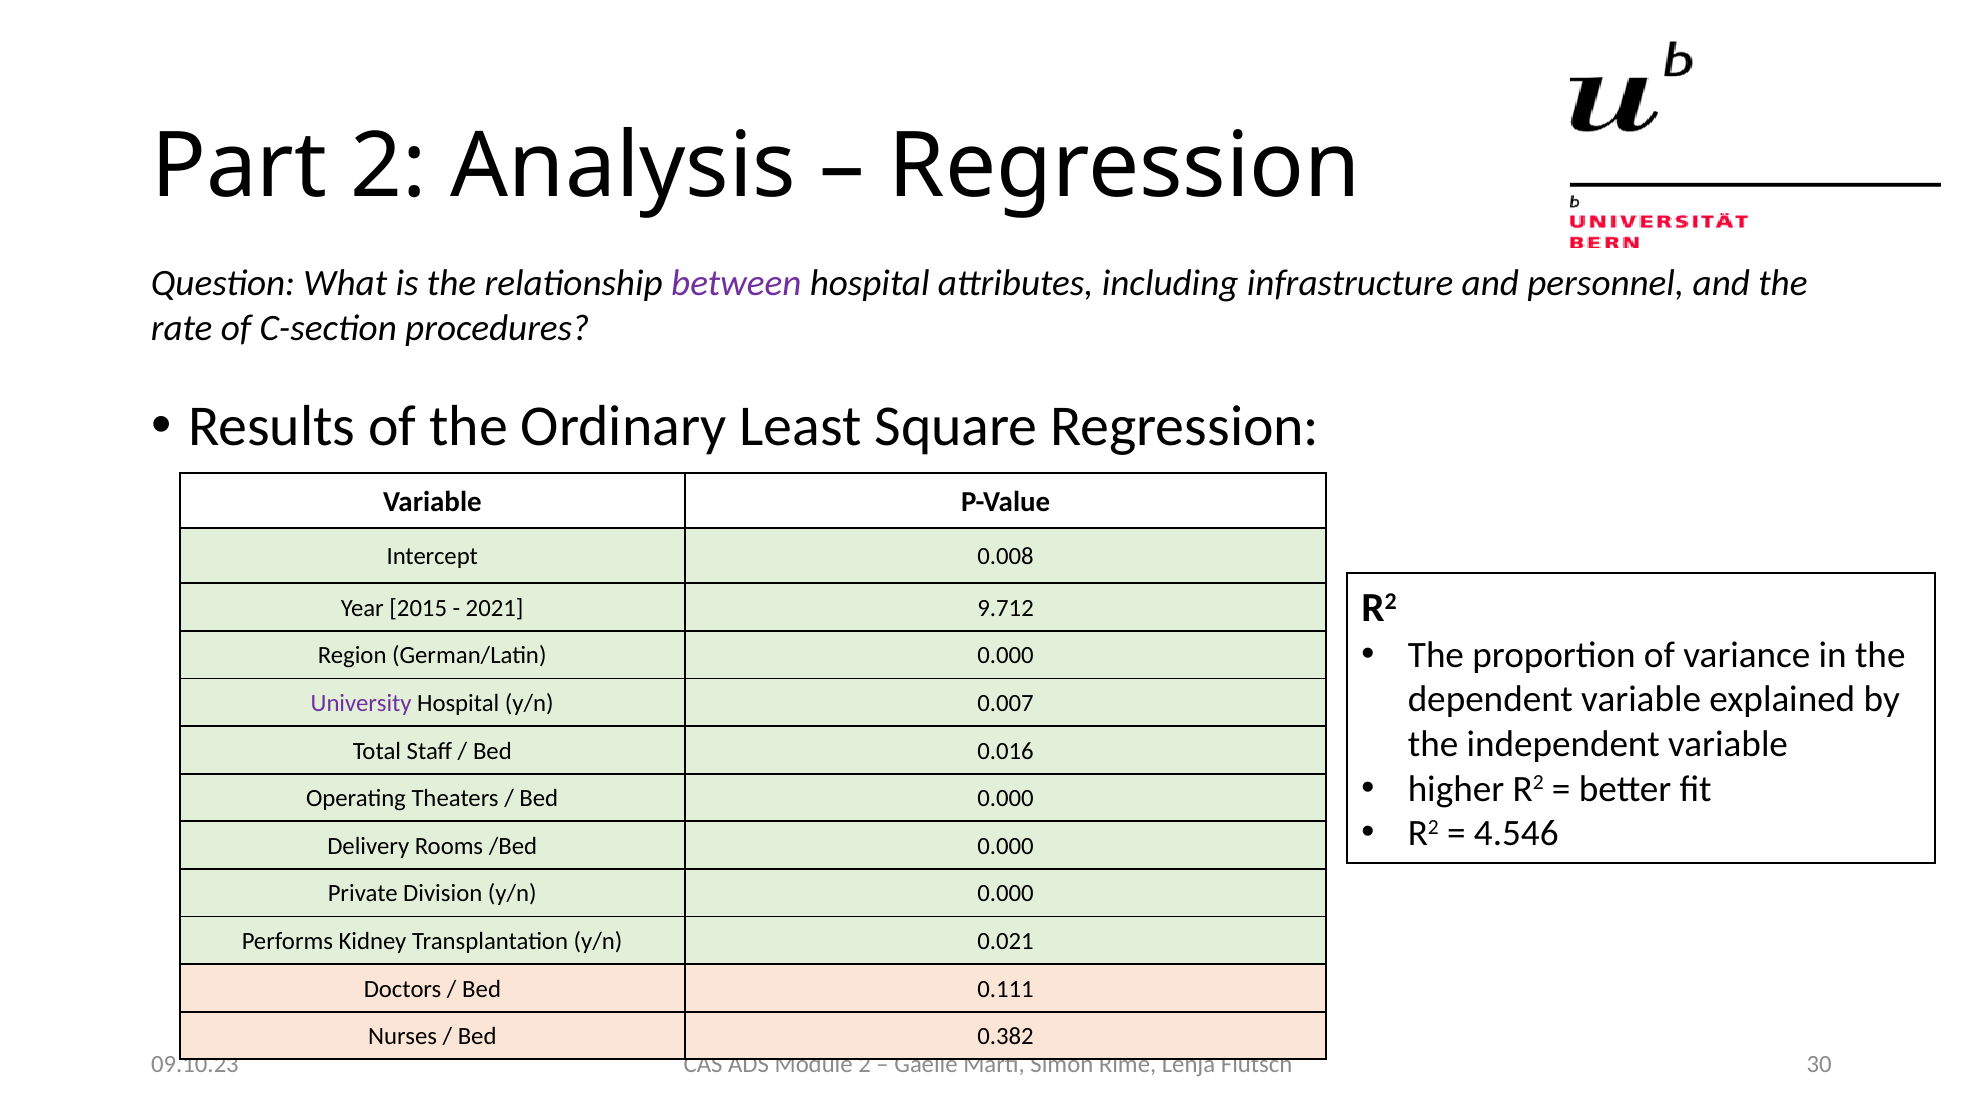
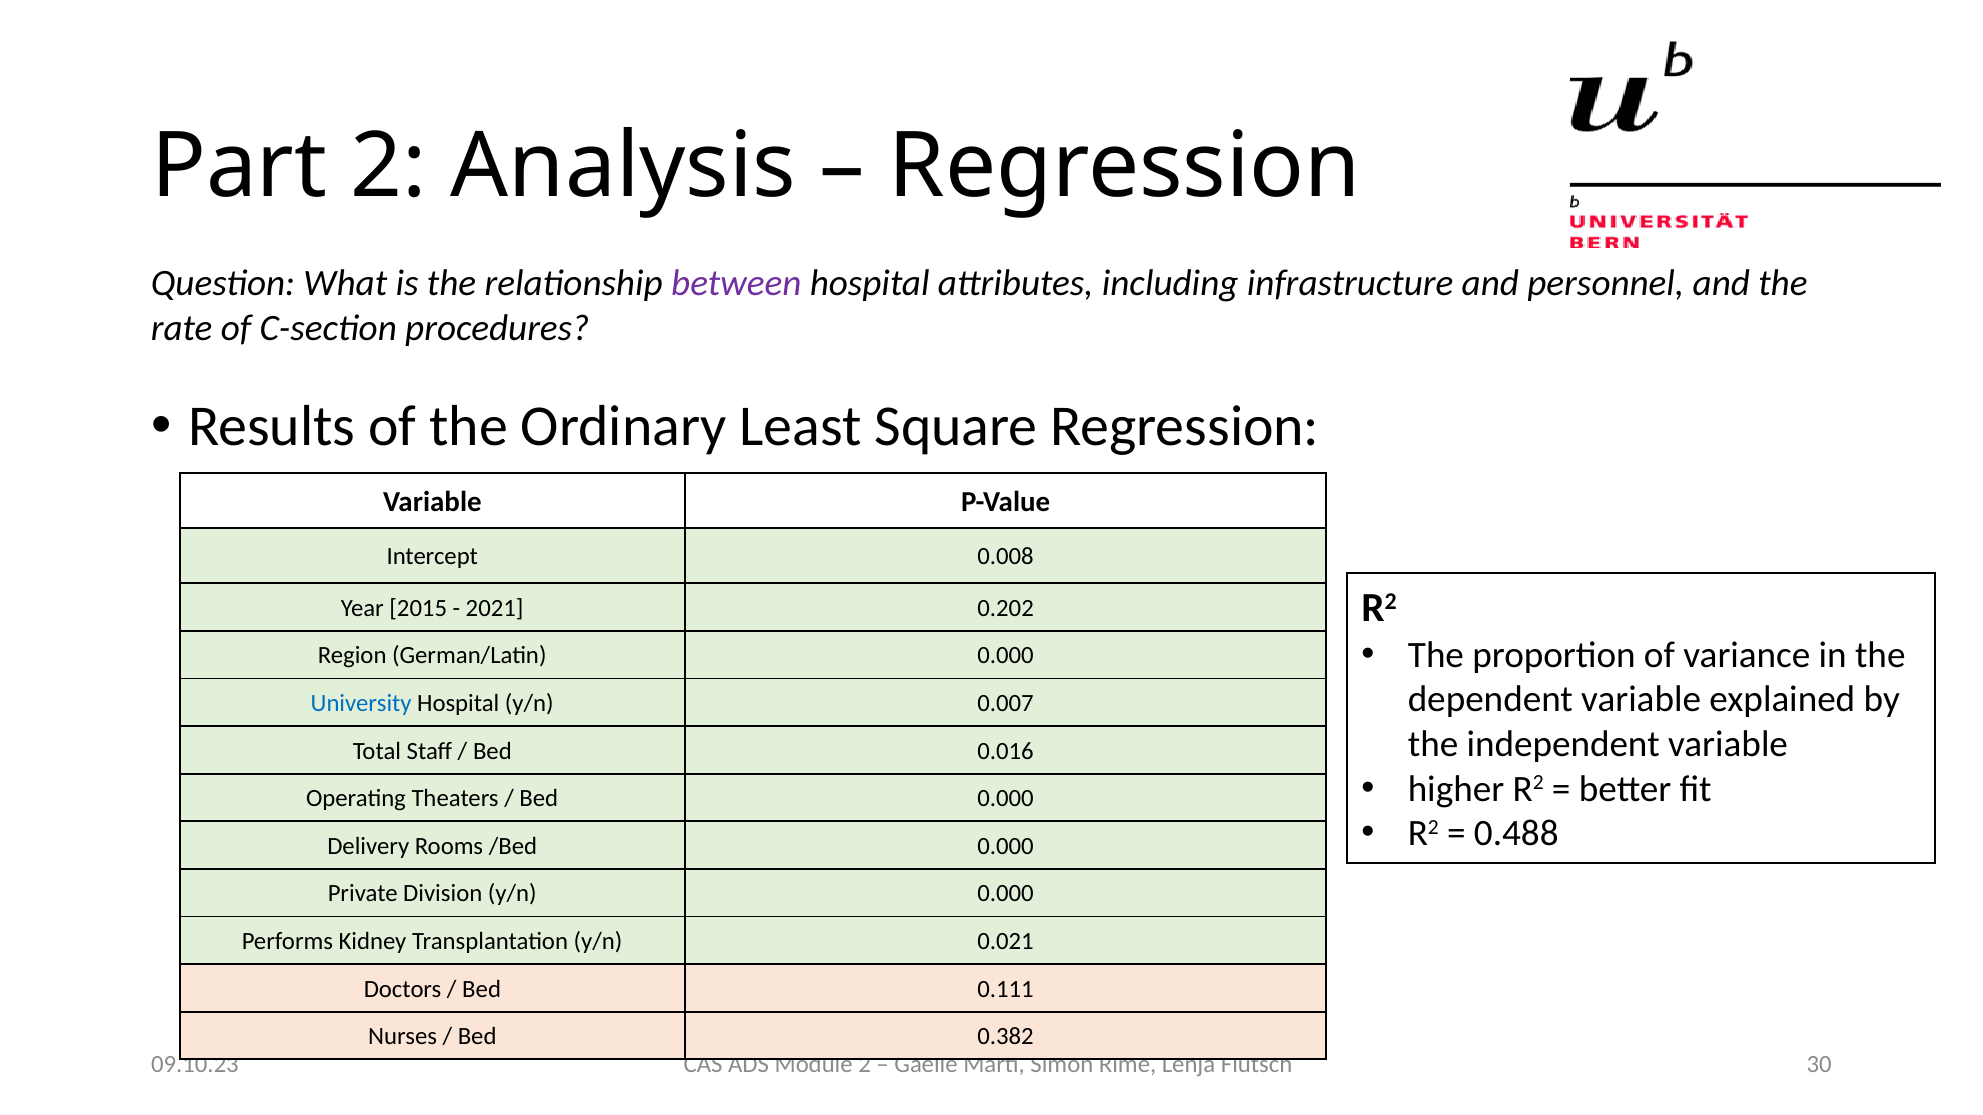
9.712: 9.712 -> 0.202 (1006, 608)
University colour: purple -> blue (361, 704)
4.546: 4.546 -> 0.488 (1516, 834)
